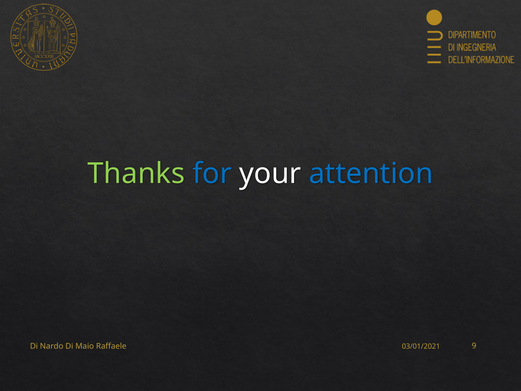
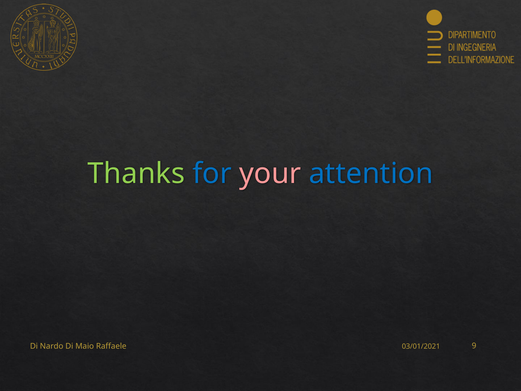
your colour: white -> pink (270, 173)
